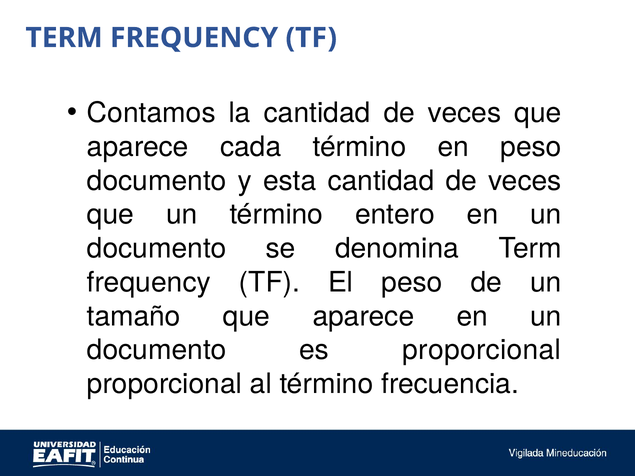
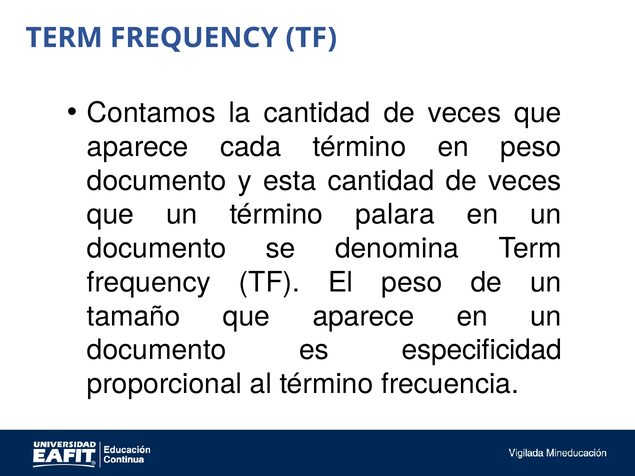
entero: entero -> palara (395, 215)
es proporcional: proporcional -> especificidad (482, 350)
